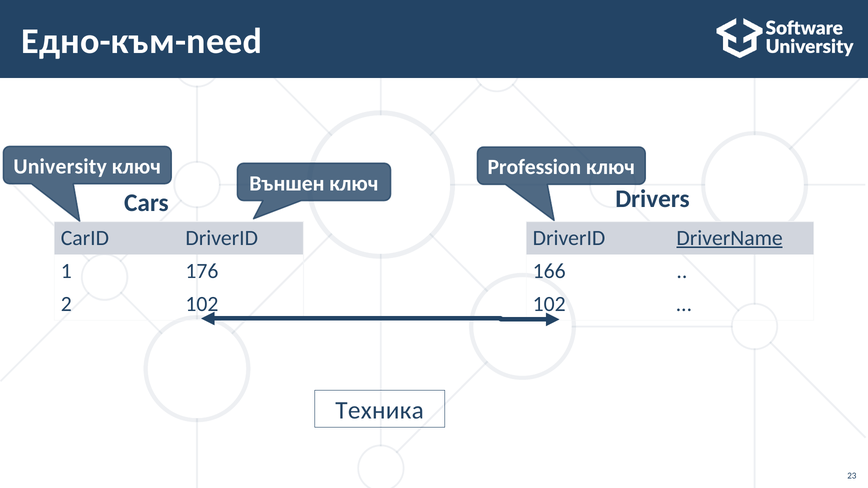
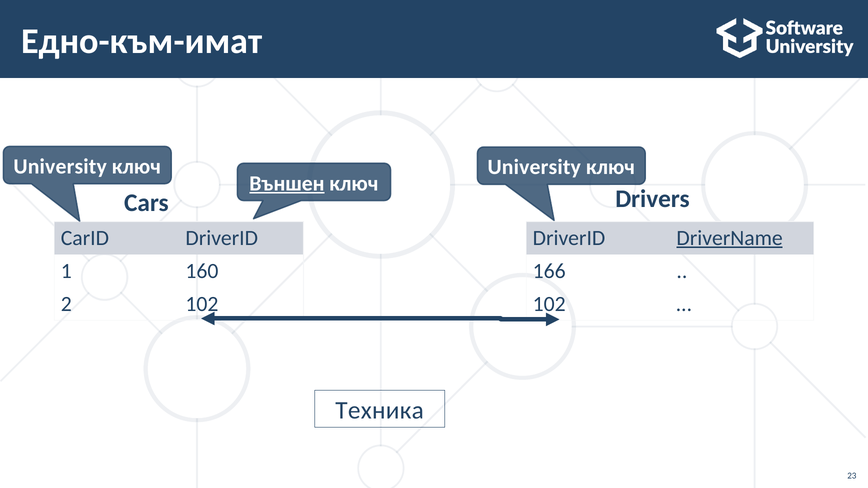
Едно-към-need: Едно-към-need -> Едно-към-имат (142, 41)
Profession: Profession -> University (534, 167)
Външен underline: none -> present (287, 184)
176: 176 -> 160 (202, 271)
